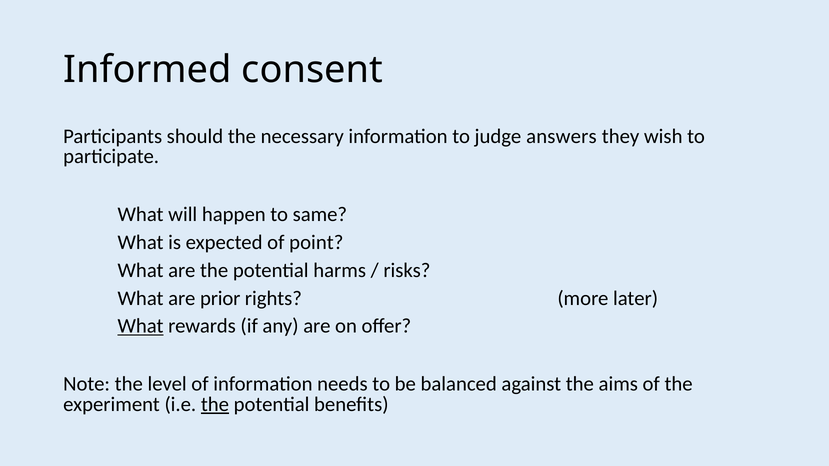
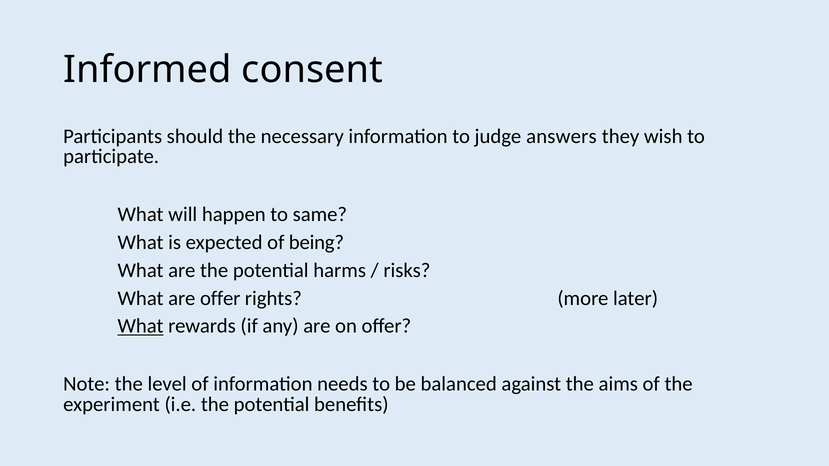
point: point -> being (316, 243)
are prior: prior -> offer (220, 298)
the underline: present -> none (215, 404)
